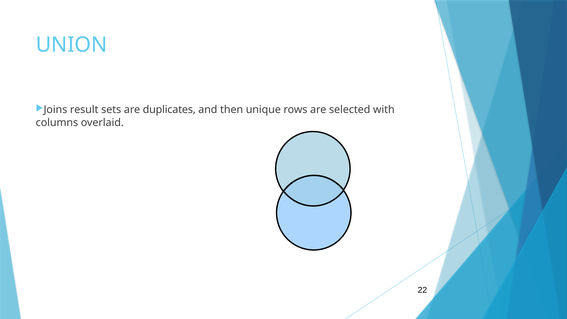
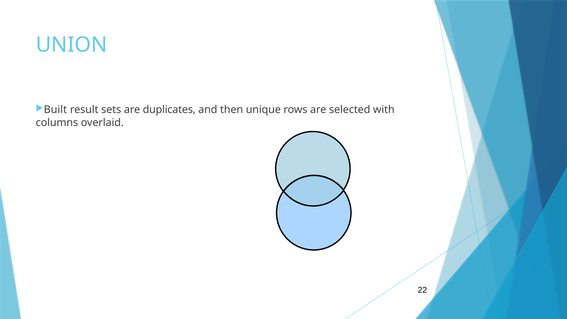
Joins: Joins -> Built (55, 110)
